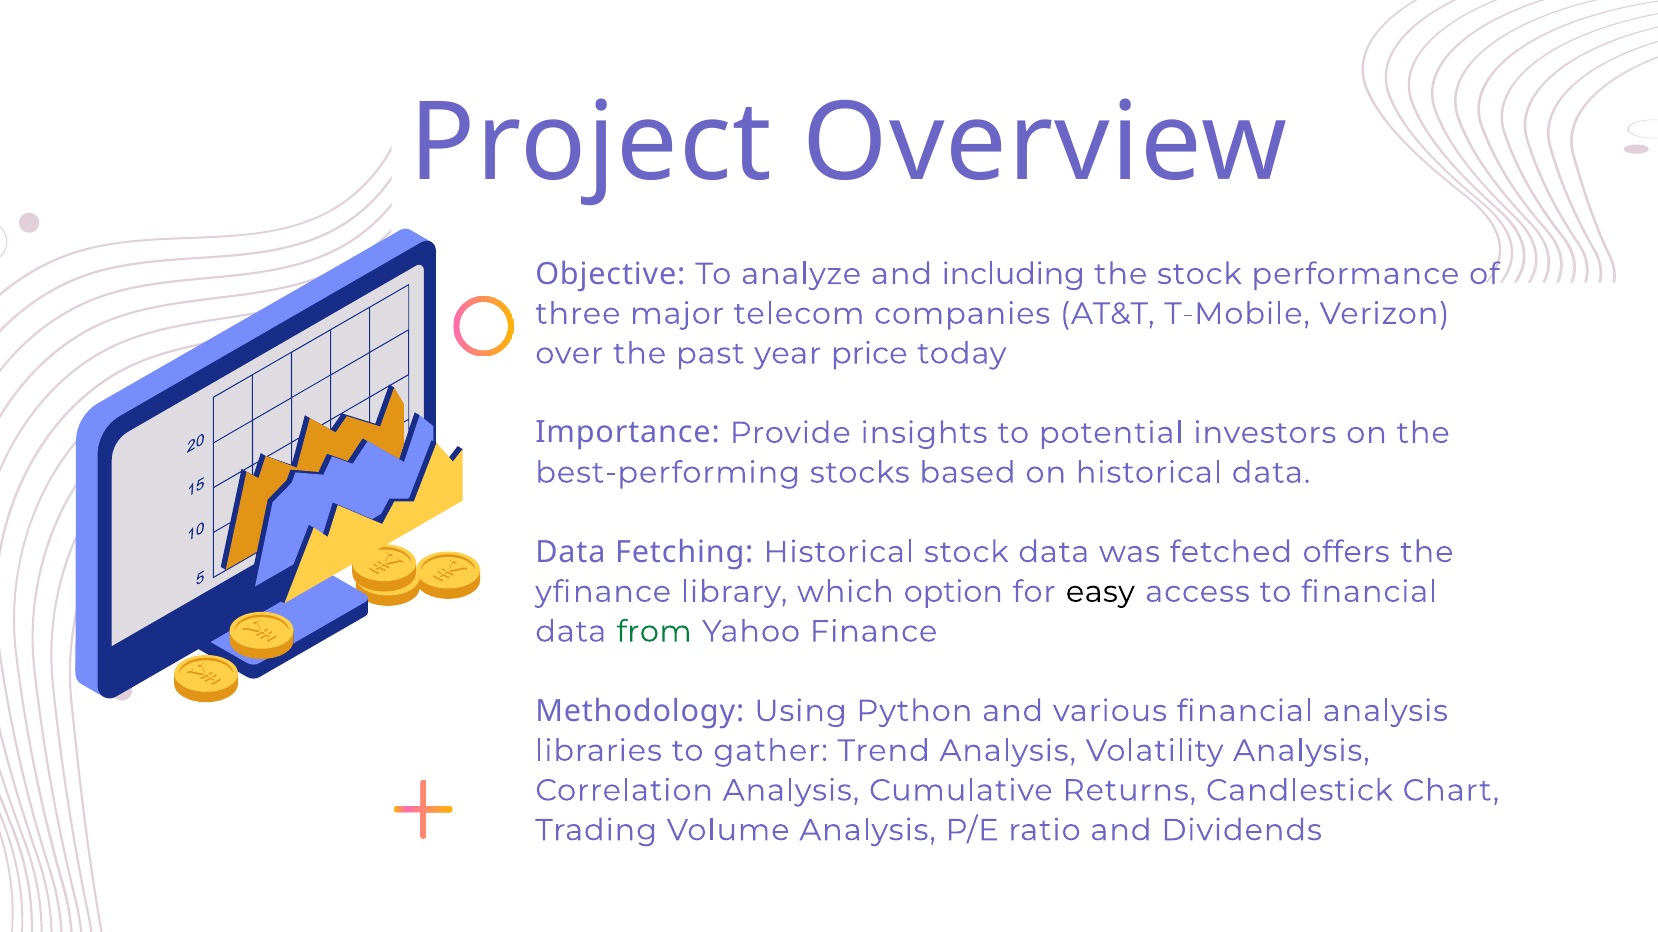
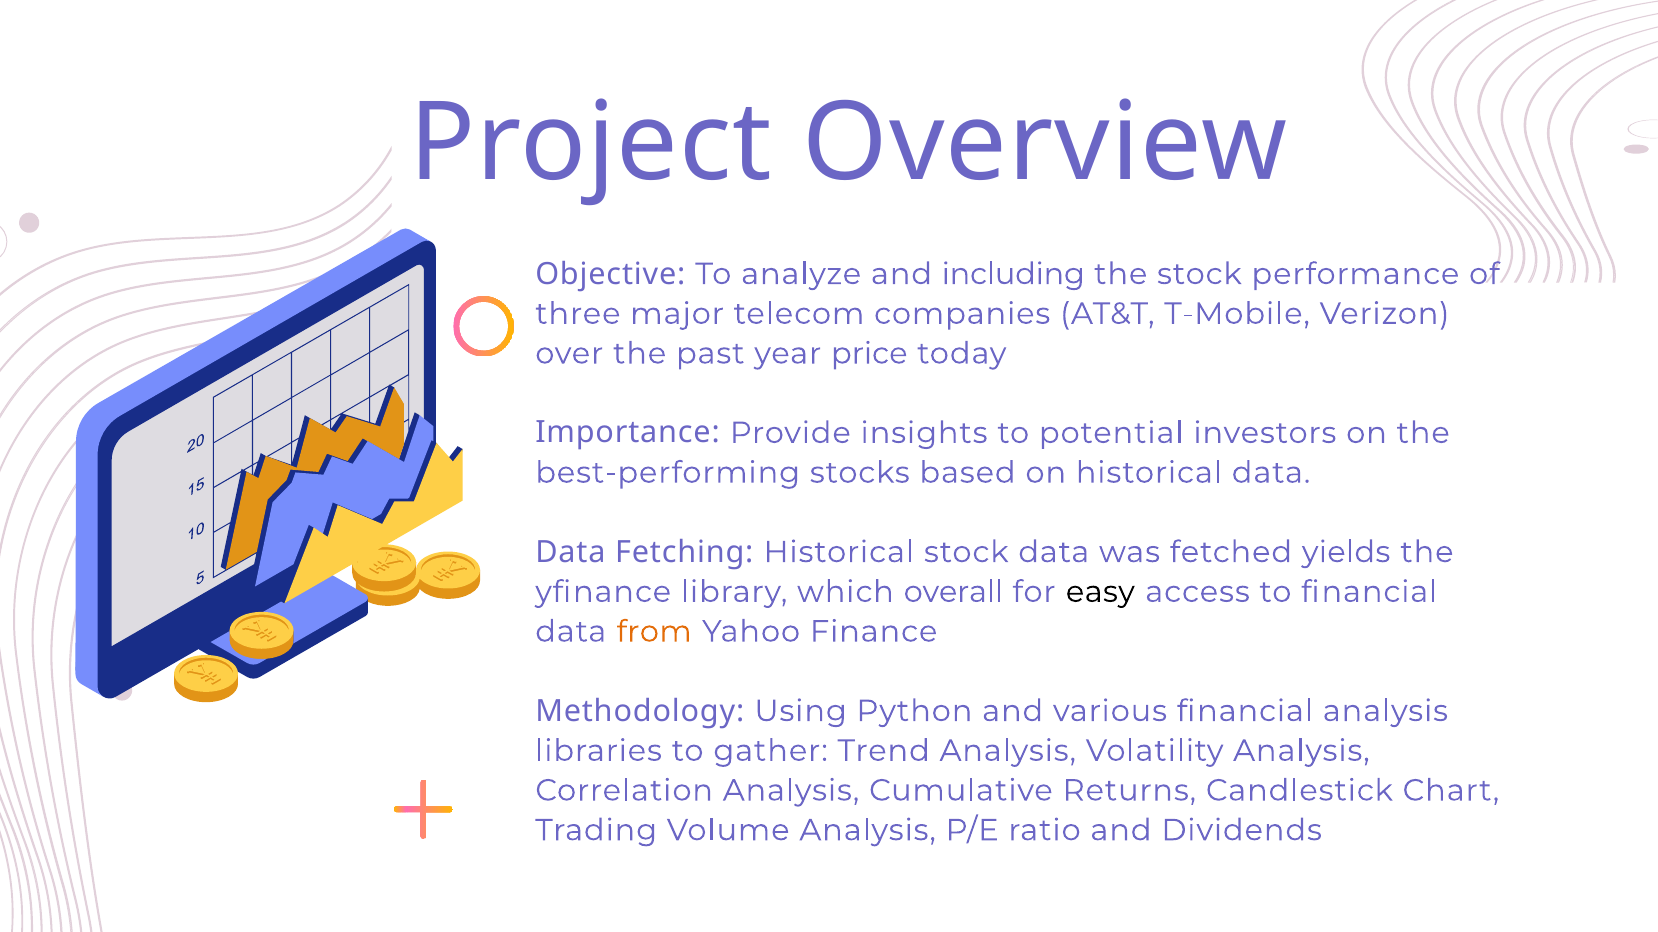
offers: offers -> yields (1346, 552)
option: option -> overall (953, 592)
from colour: green -> orange (654, 632)
